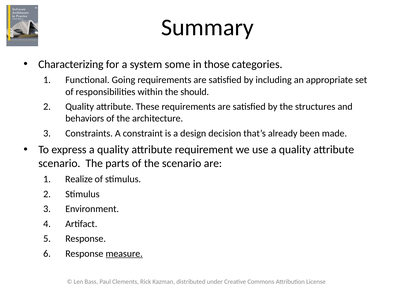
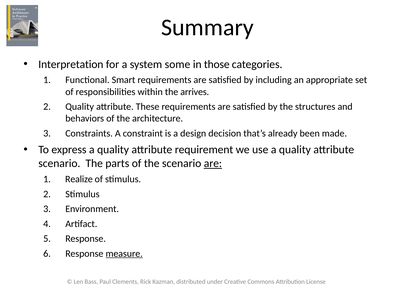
Characterizing: Characterizing -> Interpretation (71, 64)
Going: Going -> Smart (124, 80)
should: should -> arrives (195, 92)
are underline: none -> present (213, 163)
